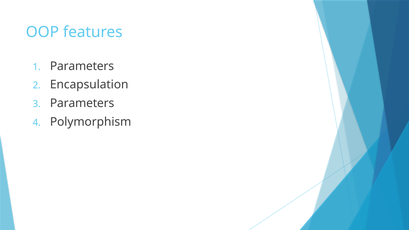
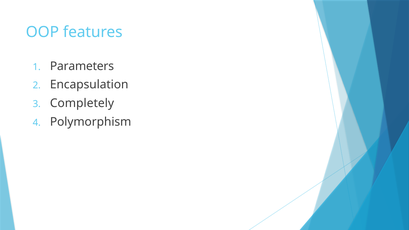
Parameters: Parameters -> Completely (82, 103)
